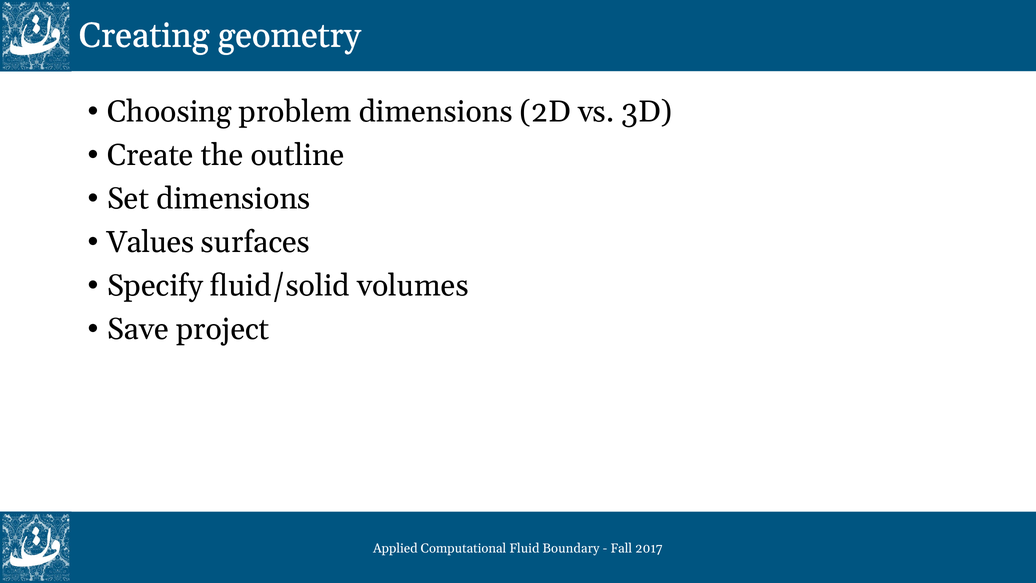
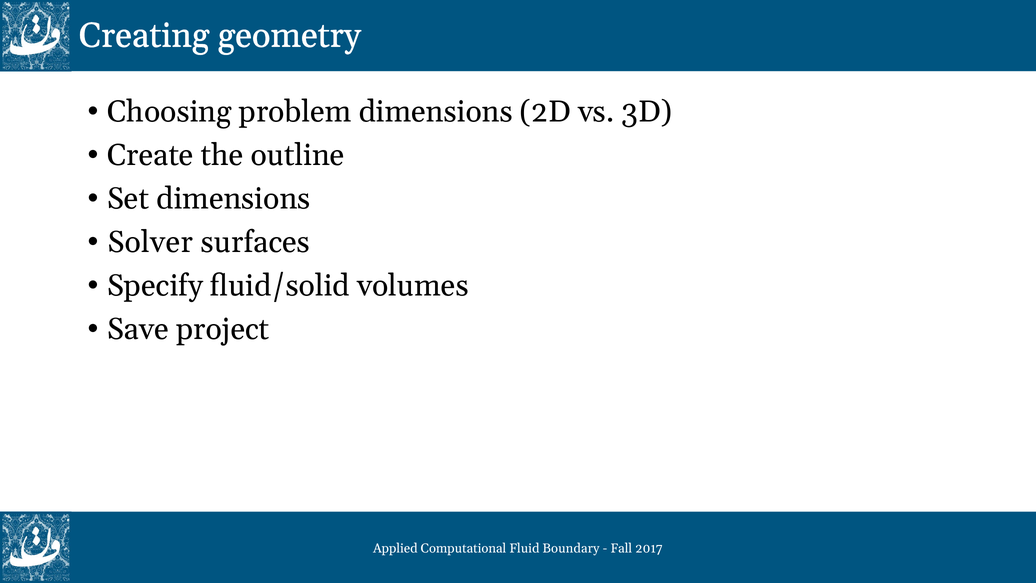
Values: Values -> Solver (150, 242)
